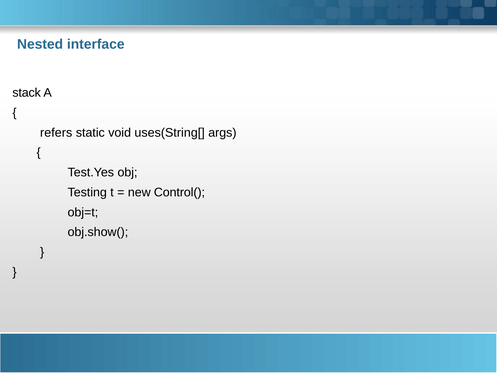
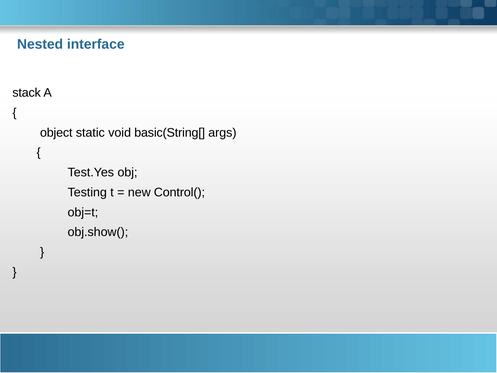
refers: refers -> object (56, 133)
uses(String[: uses(String[ -> basic(String[ (170, 133)
